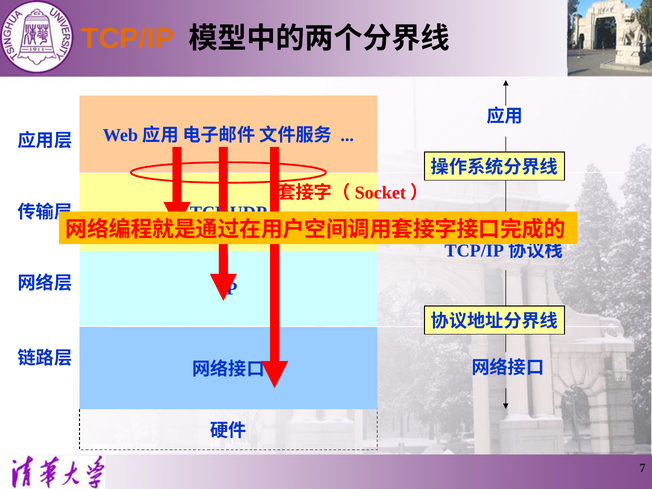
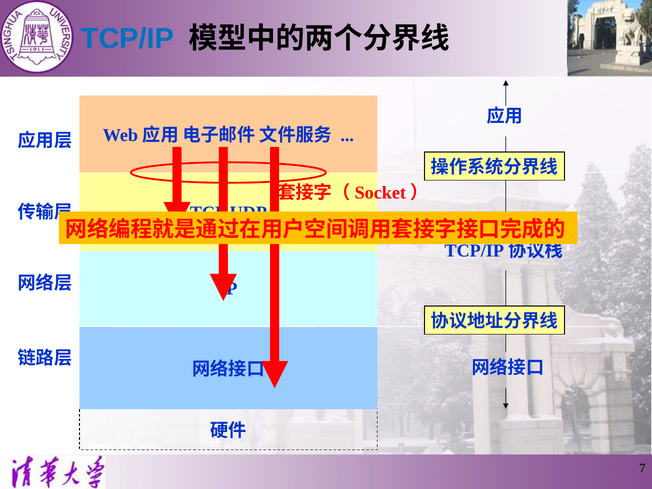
TCP/IP colour: orange -> blue (127, 39)
